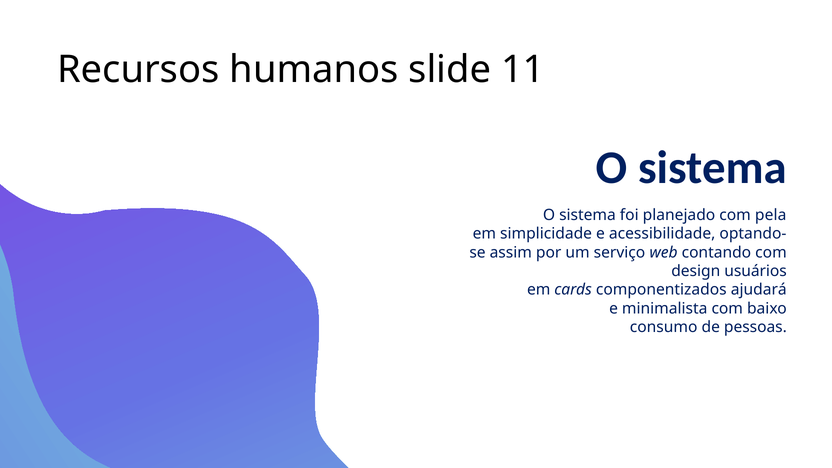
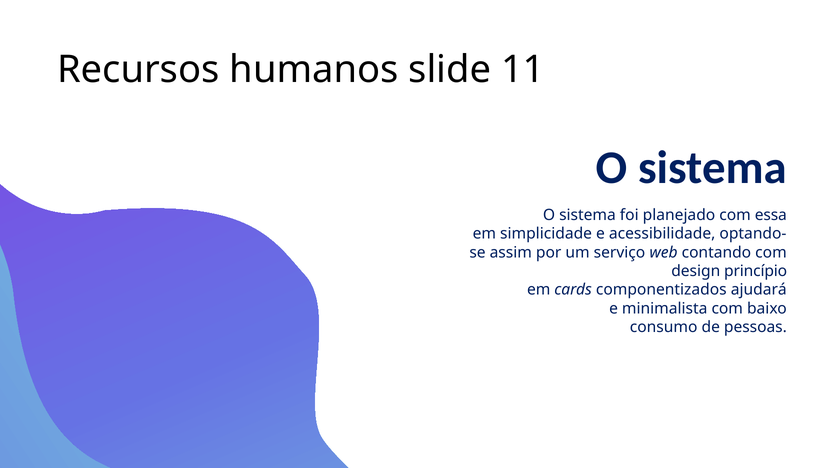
pela: pela -> essa (771, 215)
usuários: usuários -> princípio (756, 271)
